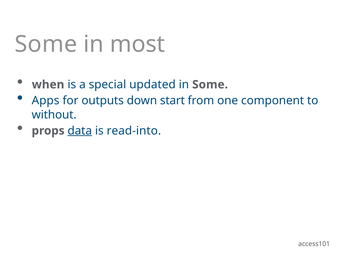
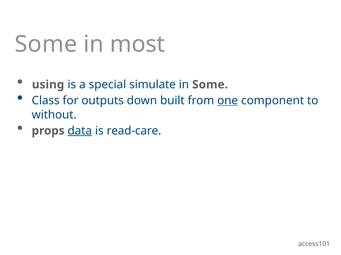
when: when -> using (48, 85)
updated: updated -> simulate (153, 85)
Apps: Apps -> Class (46, 101)
start: start -> built (172, 101)
one underline: none -> present (228, 101)
read-into: read-into -> read-care (134, 131)
